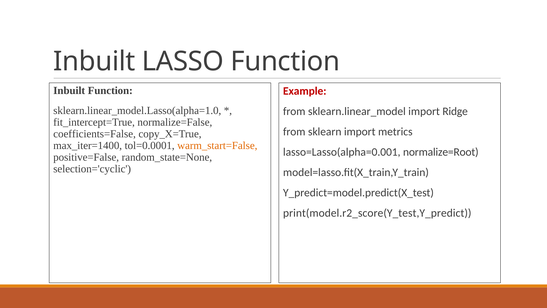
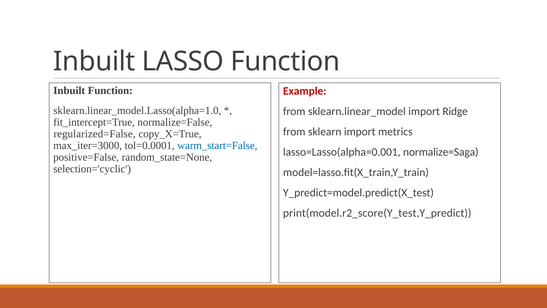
coefficients=False: coefficients=False -> regularized=False (95, 134)
max_iter=1400: max_iter=1400 -> max_iter=3000 (88, 145)
warm_start=False colour: orange -> blue (217, 145)
normalize=Root: normalize=Root -> normalize=Saga (441, 152)
